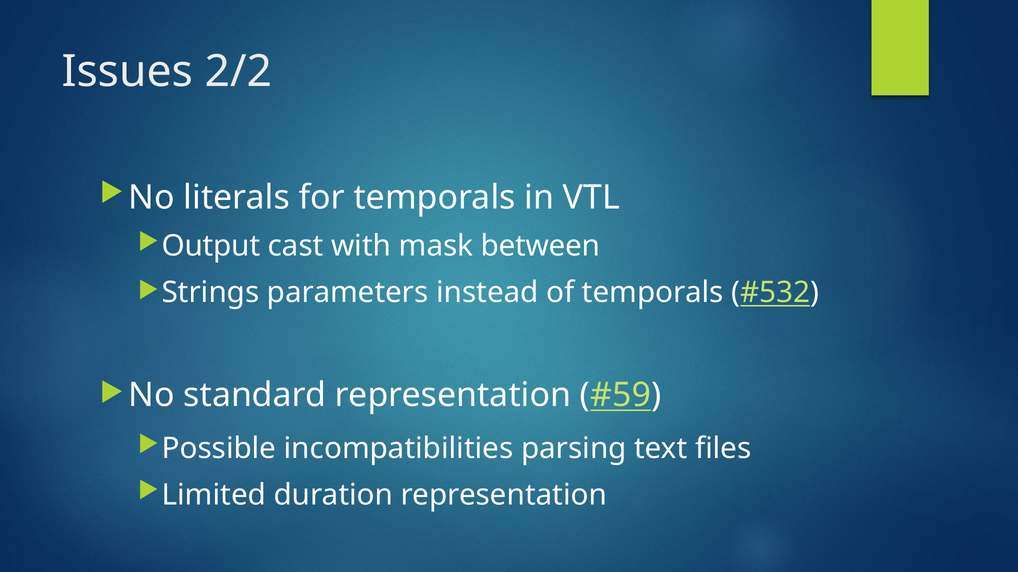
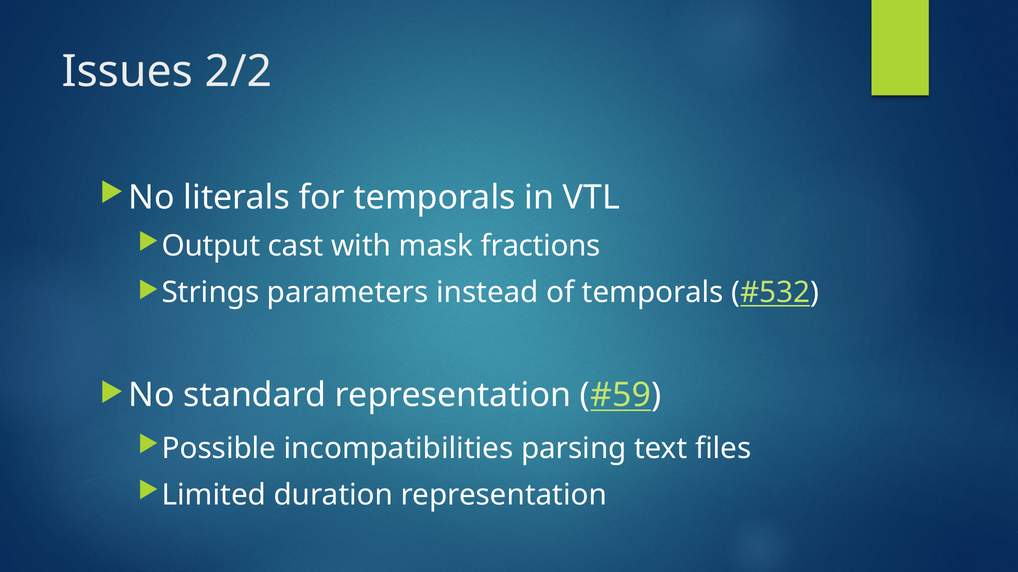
between: between -> fractions (541, 246)
